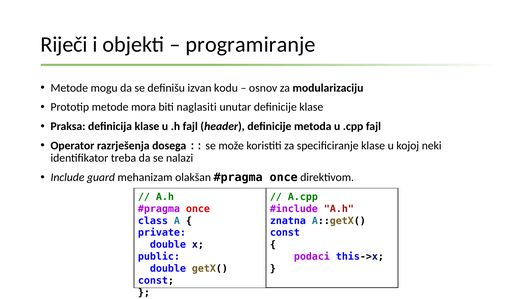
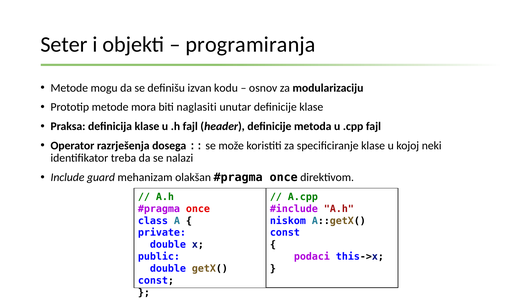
Riječi: Riječi -> Seter (64, 45)
programiranje: programiranje -> programiranja (251, 45)
znatna: znatna -> niskom (288, 221)
